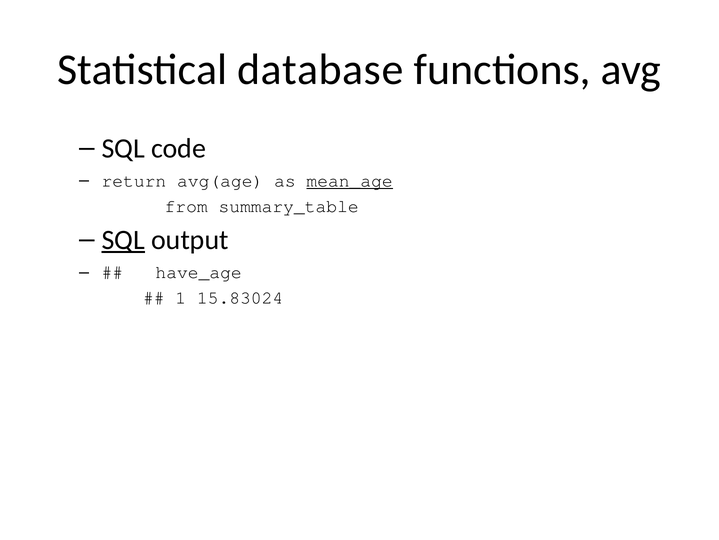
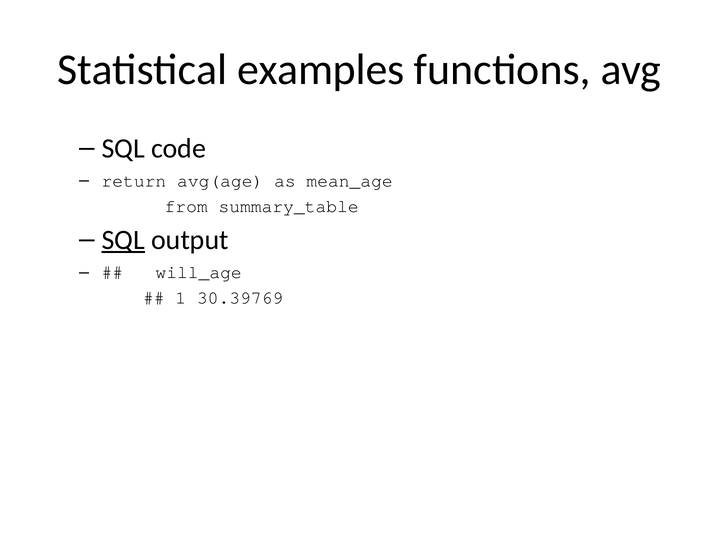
database: database -> examples (321, 70)
mean_age underline: present -> none (350, 181)
have_age: have_age -> will_age (199, 272)
15.83024: 15.83024 -> 30.39769 (240, 297)
